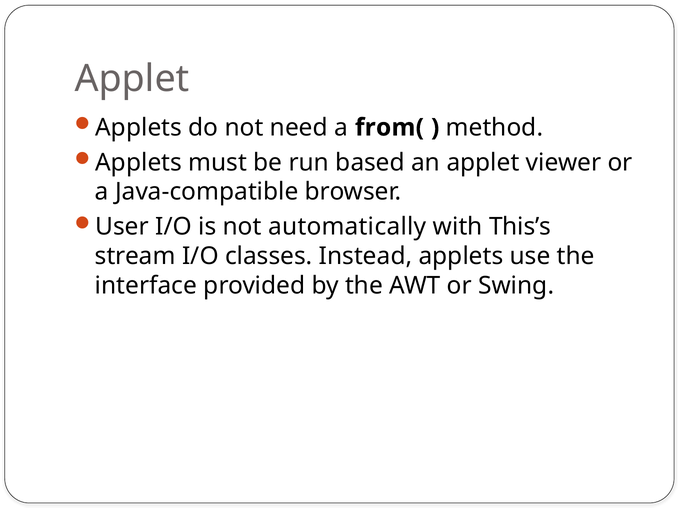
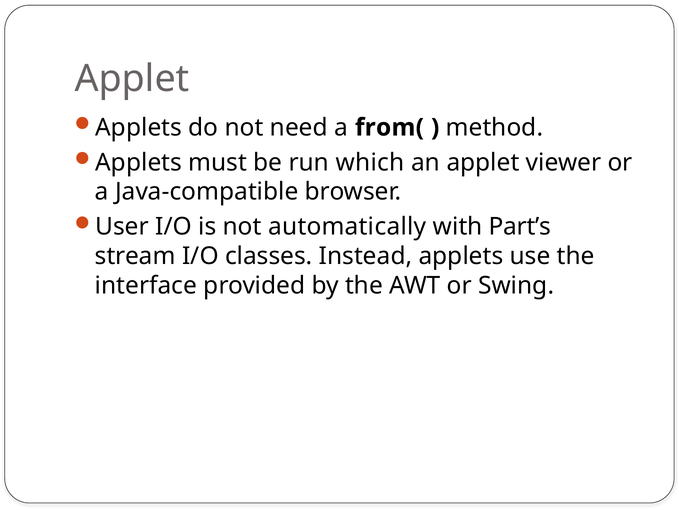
based: based -> which (370, 162)
This’s: This’s -> Part’s (520, 226)
